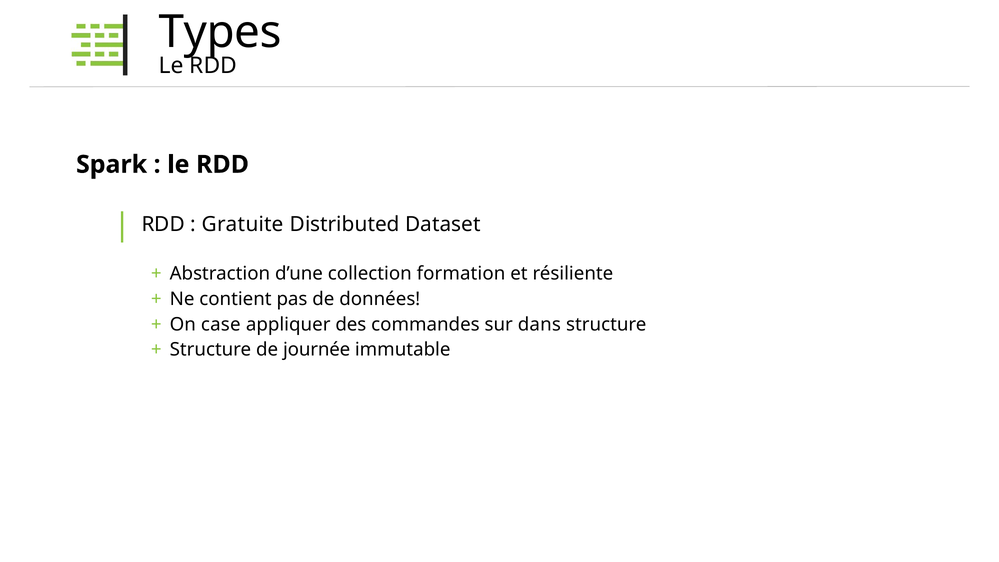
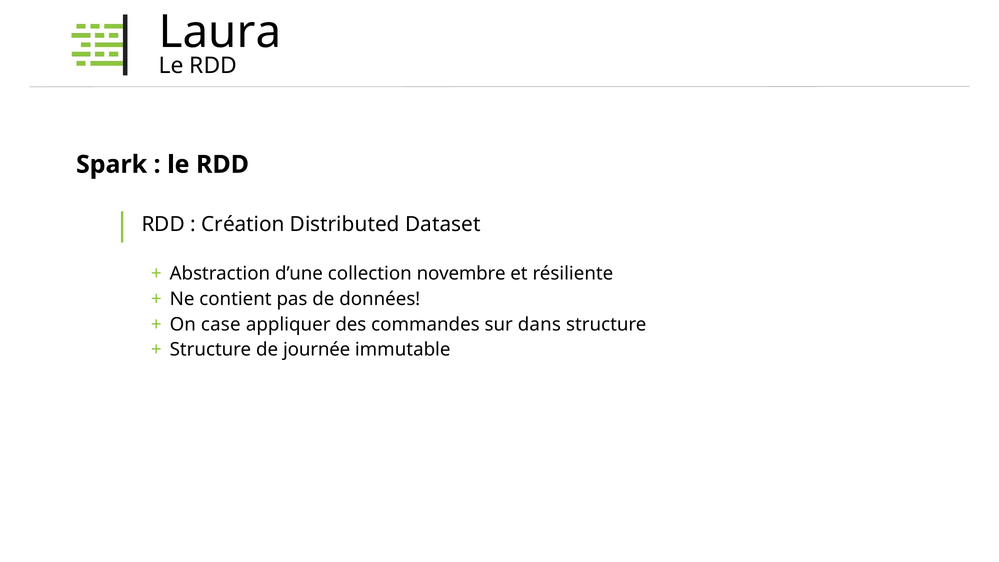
Types: Types -> Laura (220, 32)
Gratuite: Gratuite -> Création (243, 224)
formation: formation -> novembre (461, 273)
